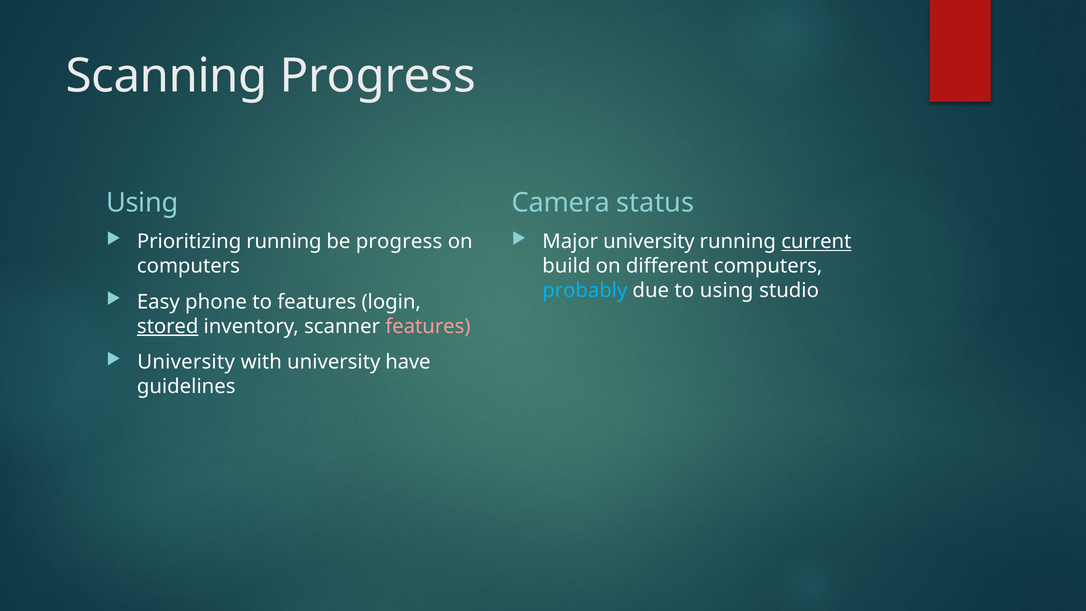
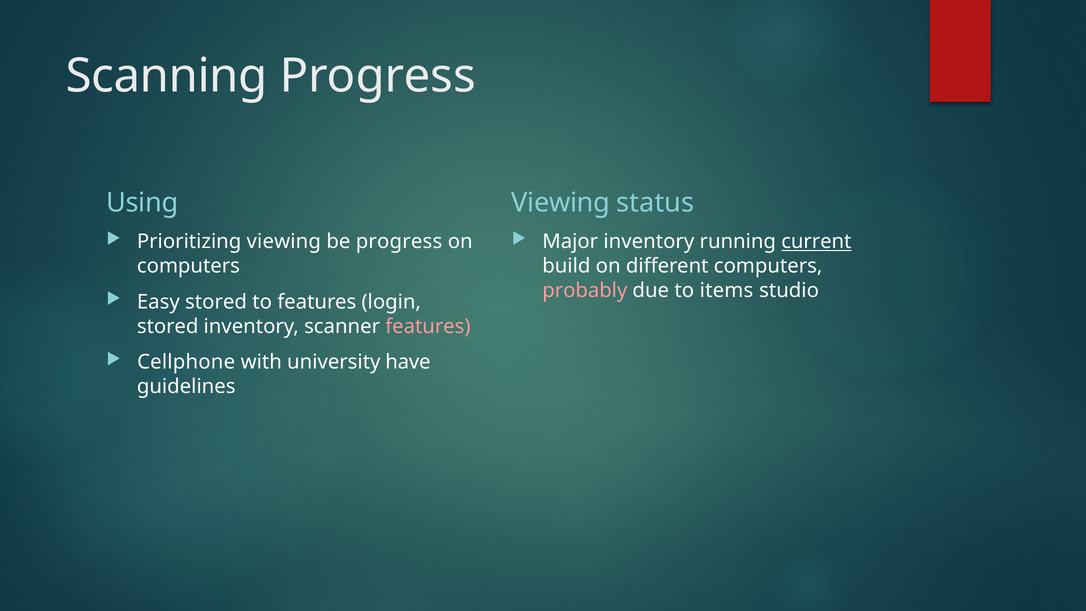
Camera: Camera -> Viewing (561, 203)
Prioritizing running: running -> viewing (284, 242)
Major university: university -> inventory (649, 242)
probably colour: light blue -> pink (585, 291)
to using: using -> items (727, 291)
Easy phone: phone -> stored (216, 302)
stored underline: present -> none (168, 326)
University: University -> Cellphone (186, 362)
